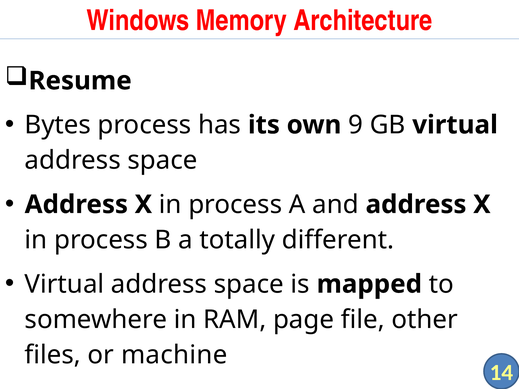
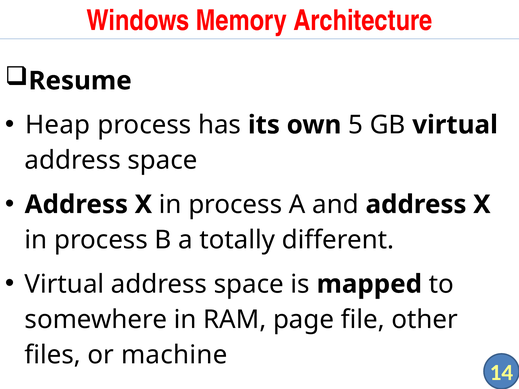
Bytes: Bytes -> Heap (58, 125)
9: 9 -> 5 (356, 125)
